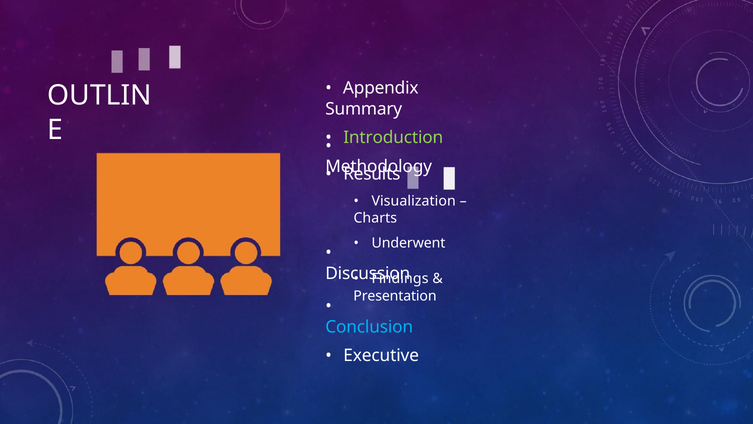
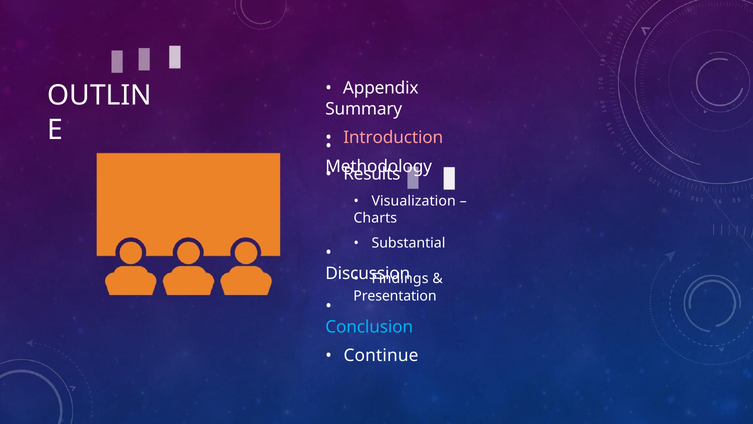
Introduction colour: light green -> pink (393, 137)
Underwent: Underwent -> Substantial (408, 243)
Executive: Executive -> Continue (381, 355)
